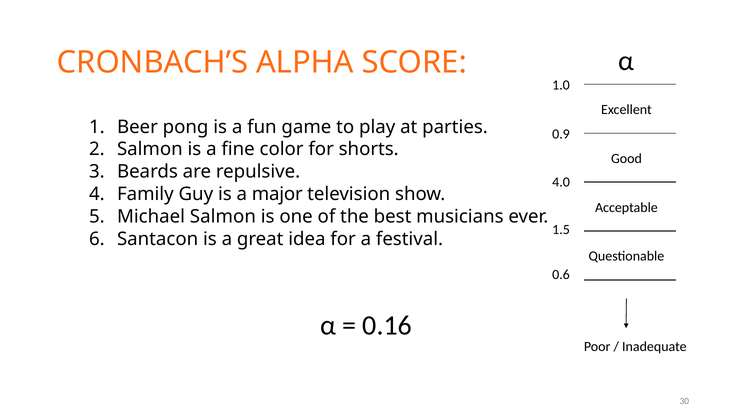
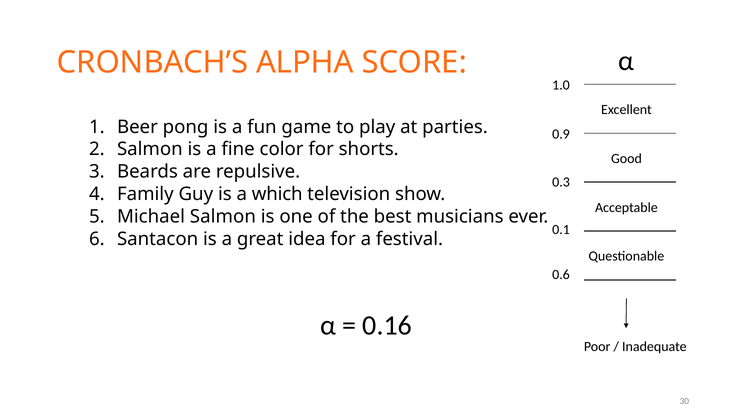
4.0: 4.0 -> 0.3 (561, 182)
major: major -> which (277, 194)
1.5: 1.5 -> 0.1 (561, 230)
